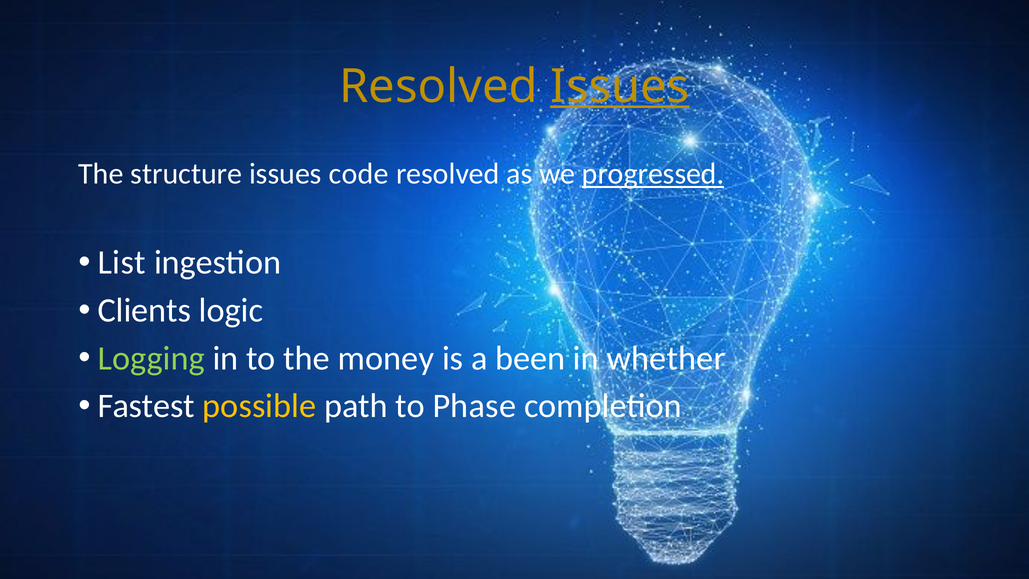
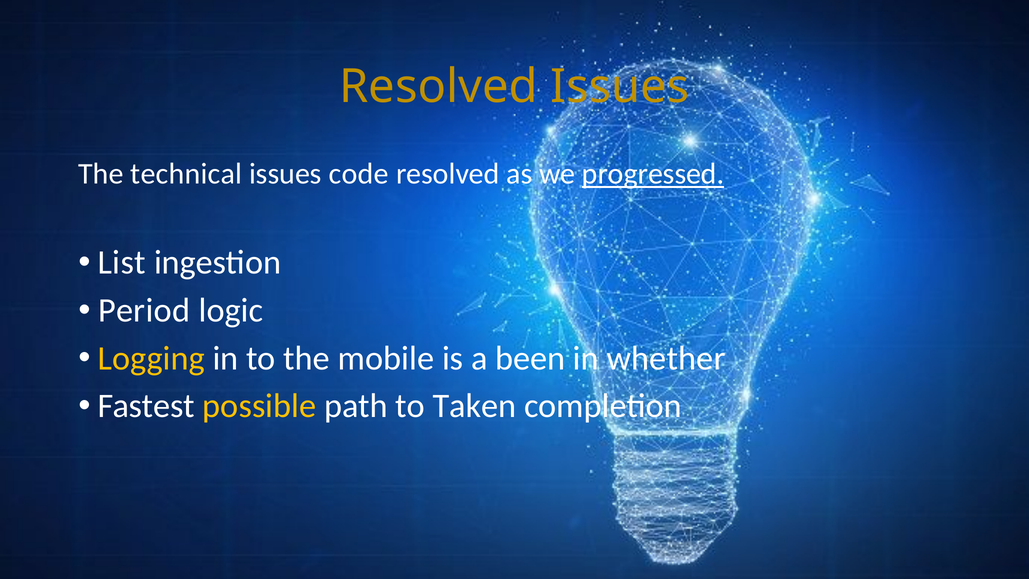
Issues underline: present -> none (620, 86)
structure: structure -> technical (186, 174)
Clients: Clients -> Period (144, 310)
Logging colour: light green -> yellow (151, 358)
money: money -> mobile (386, 358)
Phase: Phase -> Taken (474, 406)
